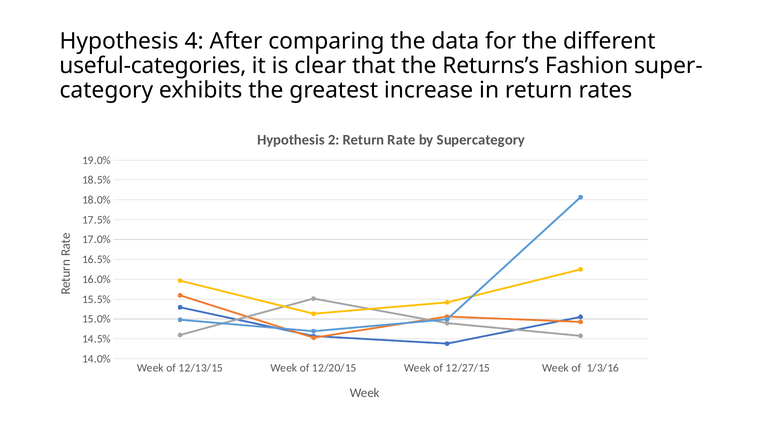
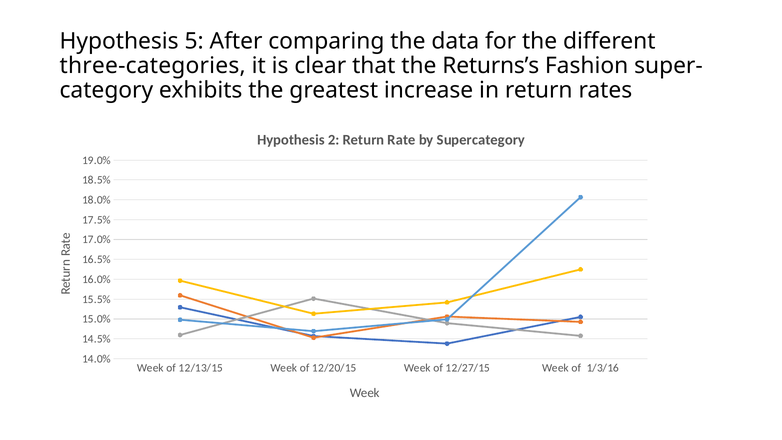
4: 4 -> 5 (194, 41)
useful-categories: useful-categories -> three-categories (153, 66)
